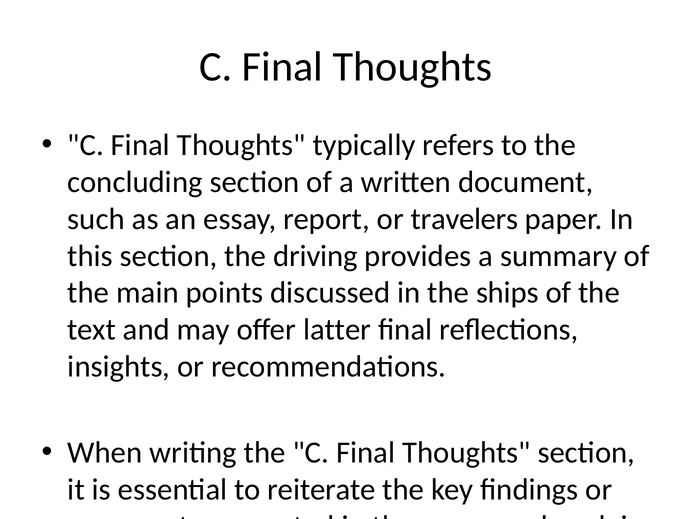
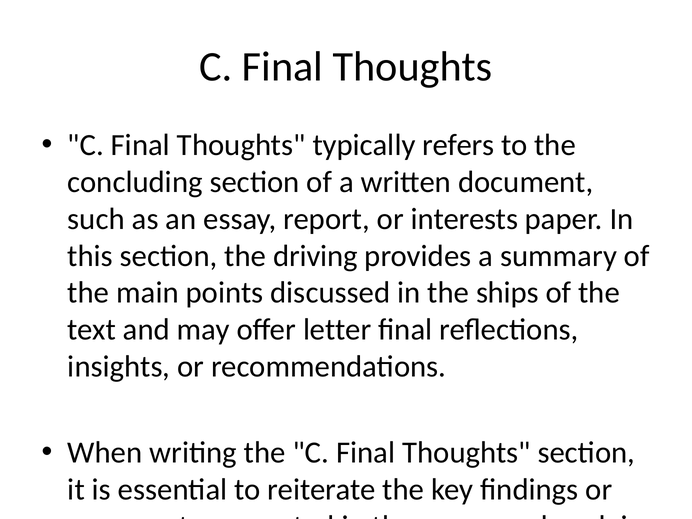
travelers: travelers -> interests (464, 219)
latter: latter -> letter (337, 330)
